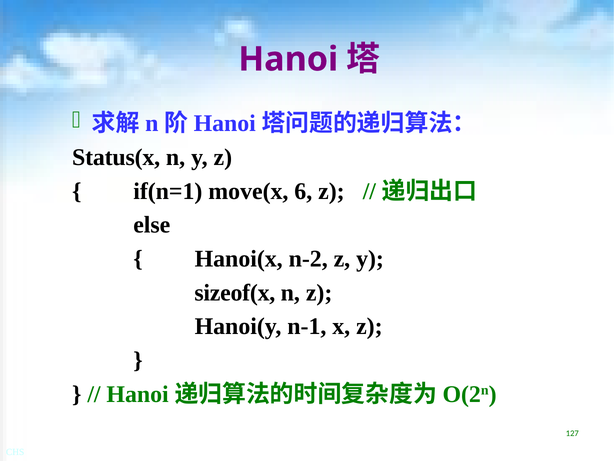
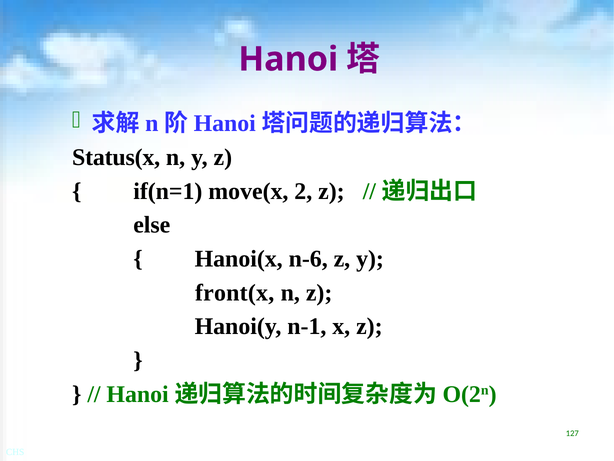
6: 6 -> 2 (303, 191)
n-2: n-2 -> n-6 (308, 259)
sizeof(x: sizeof(x -> front(x (235, 292)
